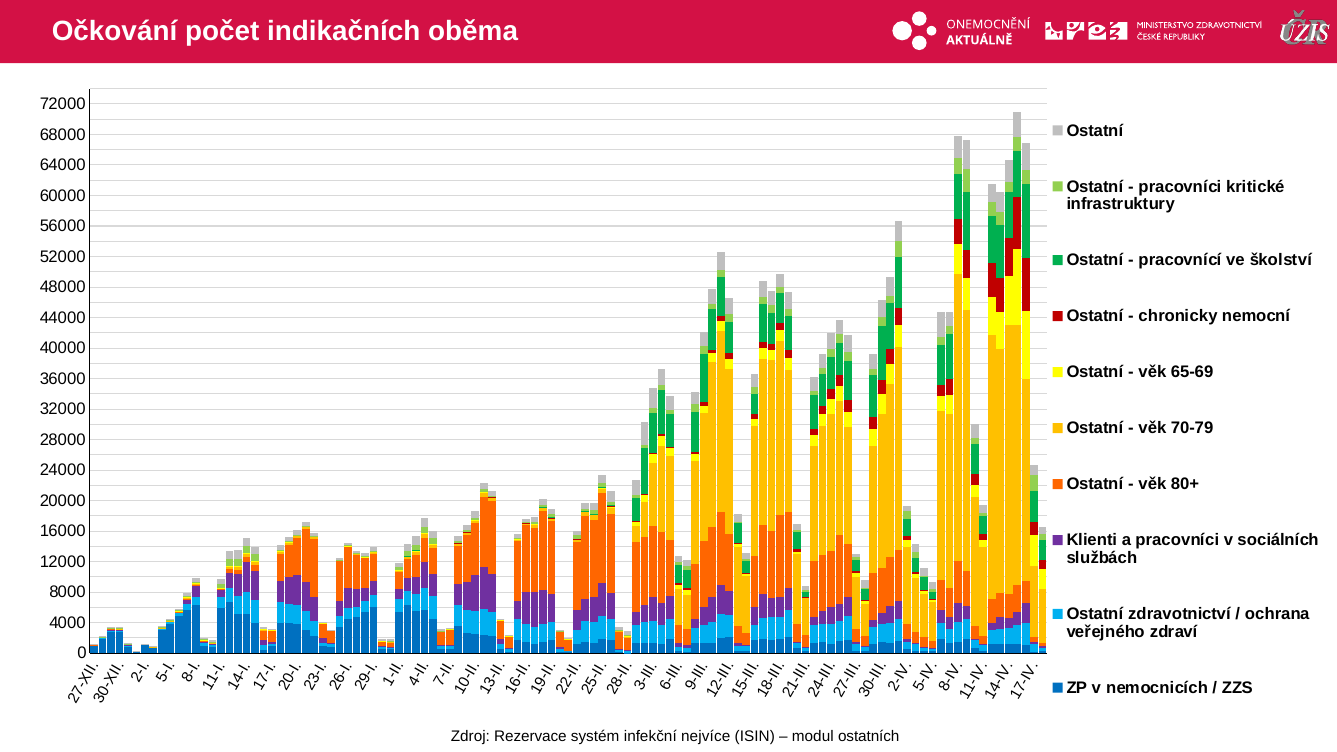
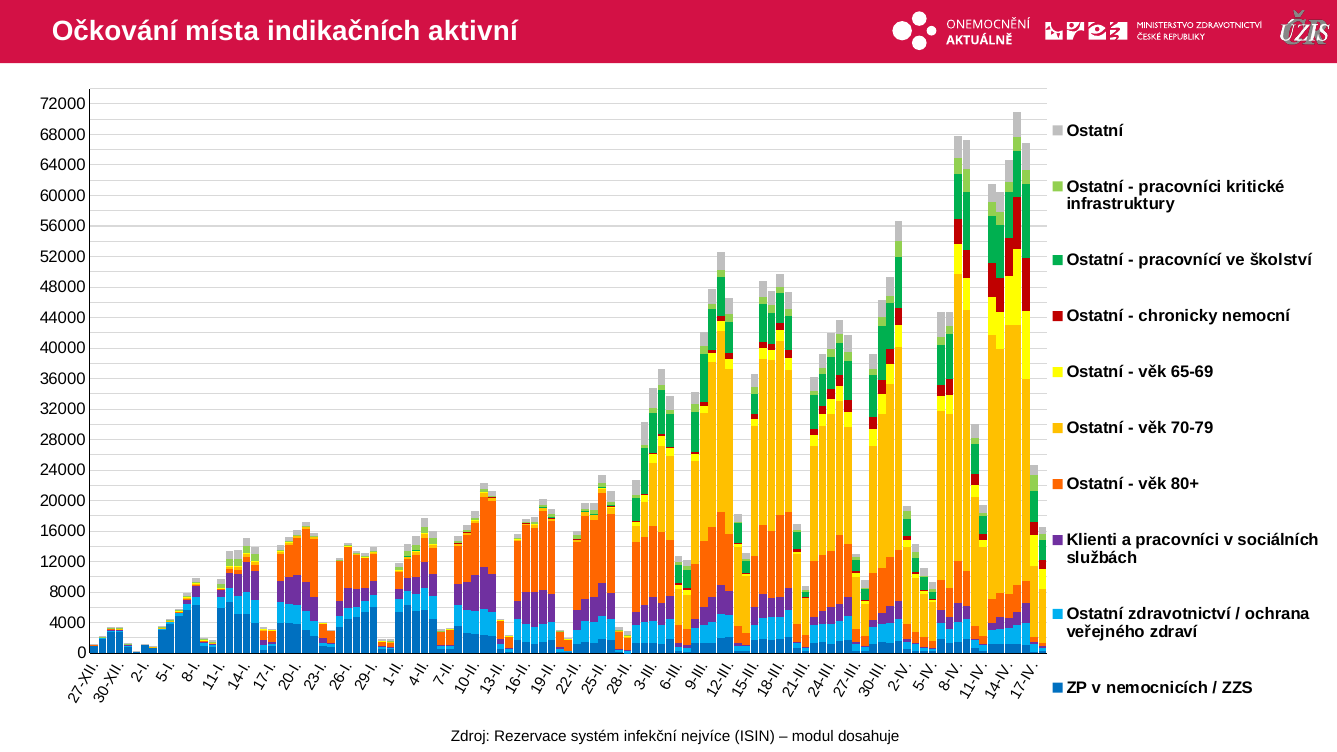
počet: počet -> místa (222, 31)
oběma: oběma -> aktivní (473, 31)
ostatních: ostatních -> dosahuje (869, 736)
